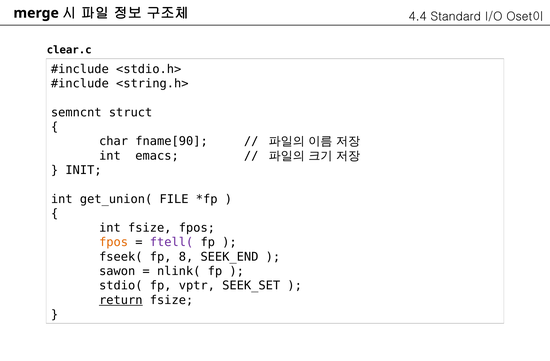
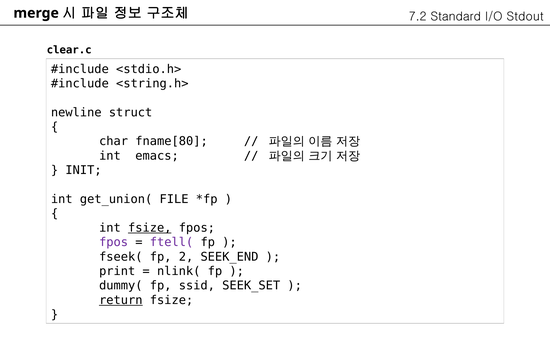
4.4: 4.4 -> 7.2 (418, 17)
Oset이: Oset이 -> Stdout (525, 17)
semncnt: semncnt -> newline (76, 112)
fname[90: fname[90 -> fname[80 (172, 141)
fsize underline: none -> present (150, 228)
fpos colour: orange -> purple (114, 243)
8: 8 -> 2 (186, 257)
sawon: sawon -> print (117, 271)
stdio(: stdio( -> dummy( (121, 286)
vptr: vptr -> ssid (197, 286)
